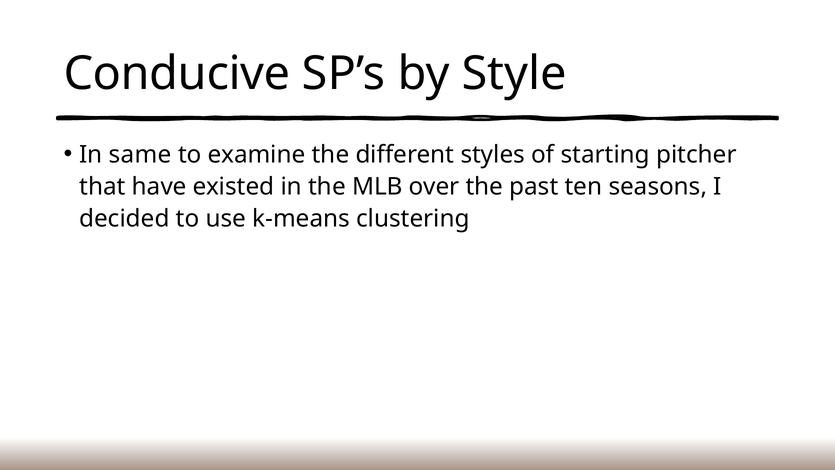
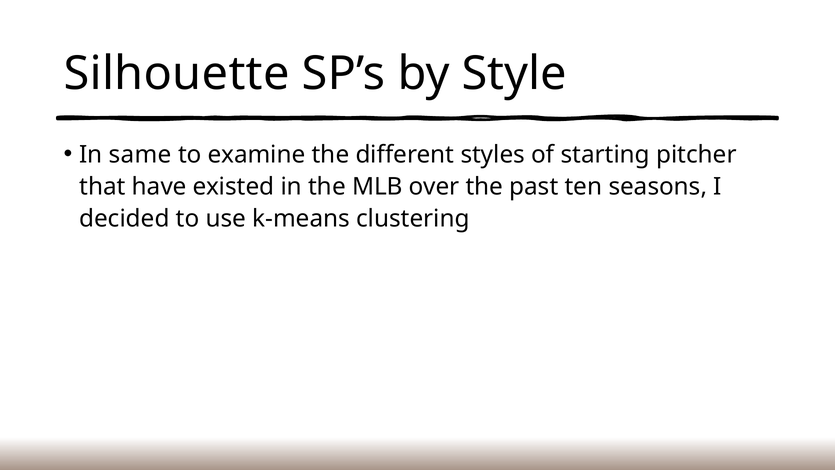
Conducive: Conducive -> Silhouette (177, 74)
